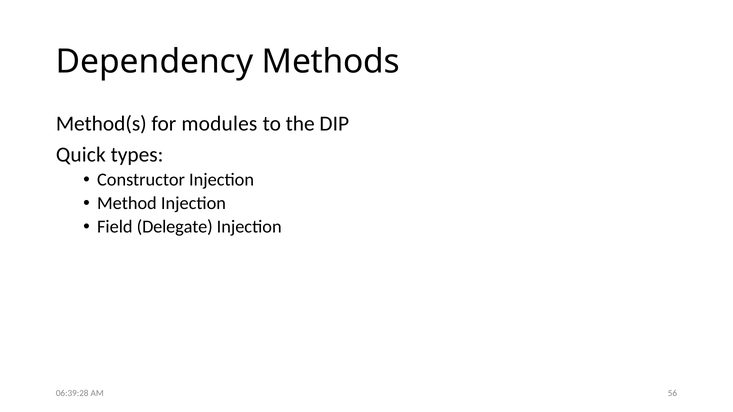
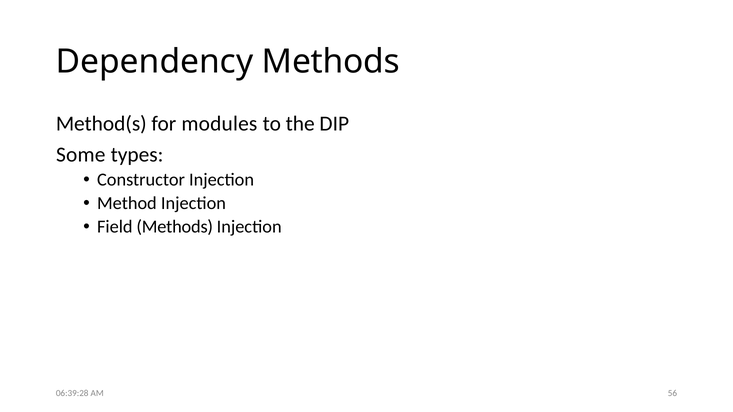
Quick: Quick -> Some (81, 155)
Field Delegate: Delegate -> Methods (175, 227)
